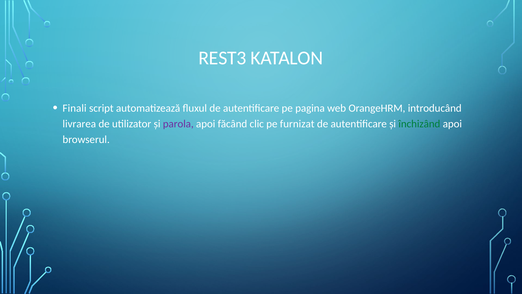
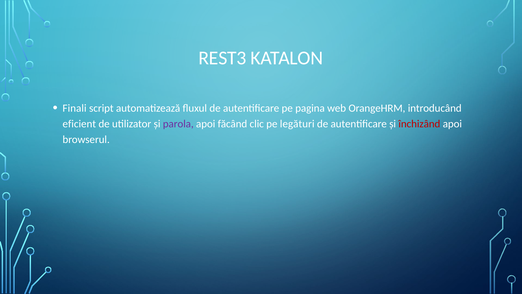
livrarea: livrarea -> eficient (79, 124)
furnizat: furnizat -> legături (297, 124)
închizând colour: green -> red (419, 124)
